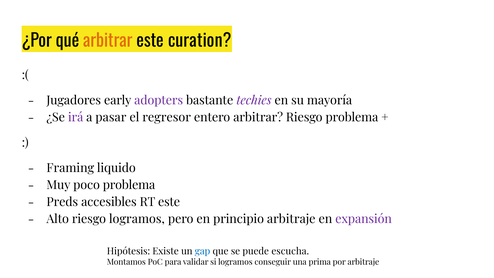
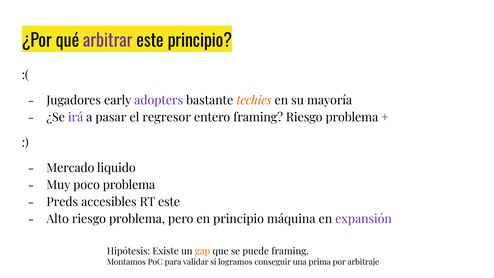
arbitrar colour: orange -> purple (108, 41)
este curation: curation -> principio (200, 41)
techies colour: purple -> orange (254, 100)
entero arbitrar: arbitrar -> framing (258, 118)
Framing: Framing -> Mercado (70, 168)
Alto riesgo logramos: logramos -> problema (137, 219)
principio arbitraje: arbitraje -> máquina (291, 219)
gap colour: blue -> orange (203, 251)
puede escucha: escucha -> framing (290, 251)
